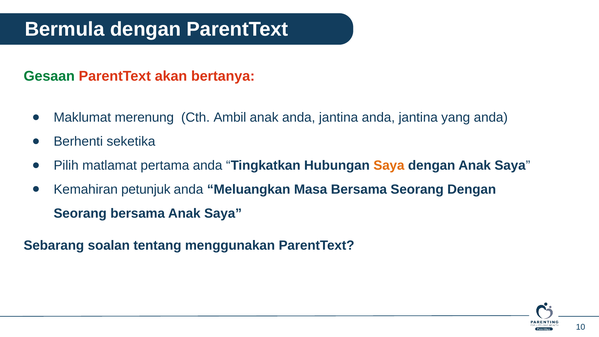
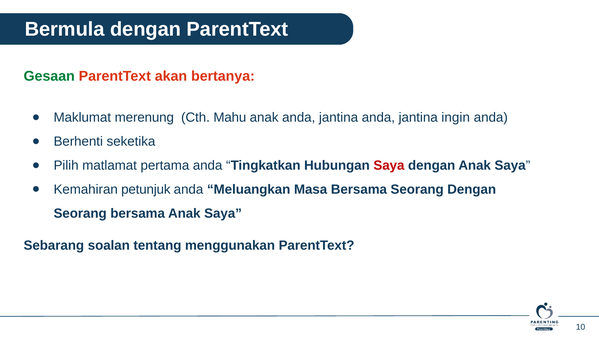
Ambil: Ambil -> Mahu (230, 118)
yang: yang -> ingin (456, 118)
Saya colour: orange -> red (389, 165)
